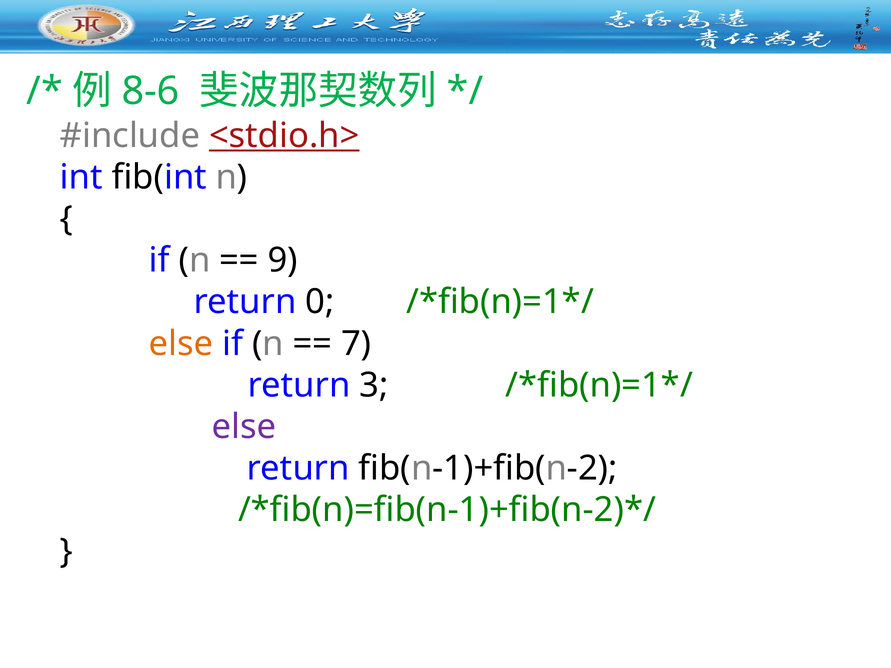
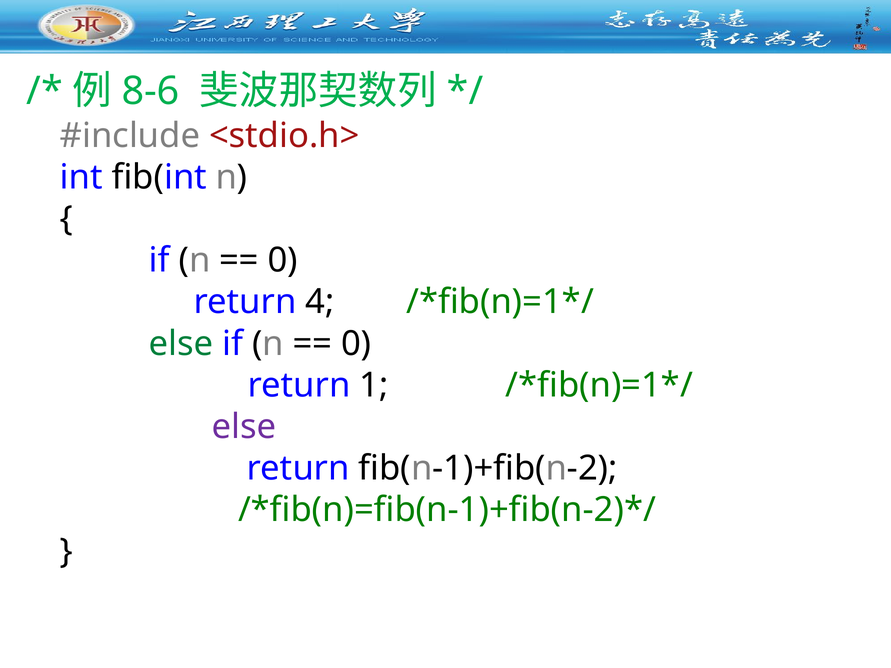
<stdio.h> underline: present -> none (284, 136)
9: 9 -> 0 (283, 260)
0: 0 -> 4 (320, 302)
else colour: orange -> green (181, 344)
7: 7 -> 0 (356, 344)
3: 3 -> 1 (374, 385)
